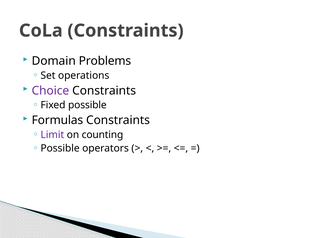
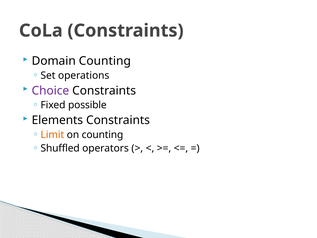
Domain Problems: Problems -> Counting (105, 61)
Formulas: Formulas -> Elements (57, 120)
Limit colour: purple -> orange (52, 135)
Possible: Possible -> Shuffled (60, 148)
